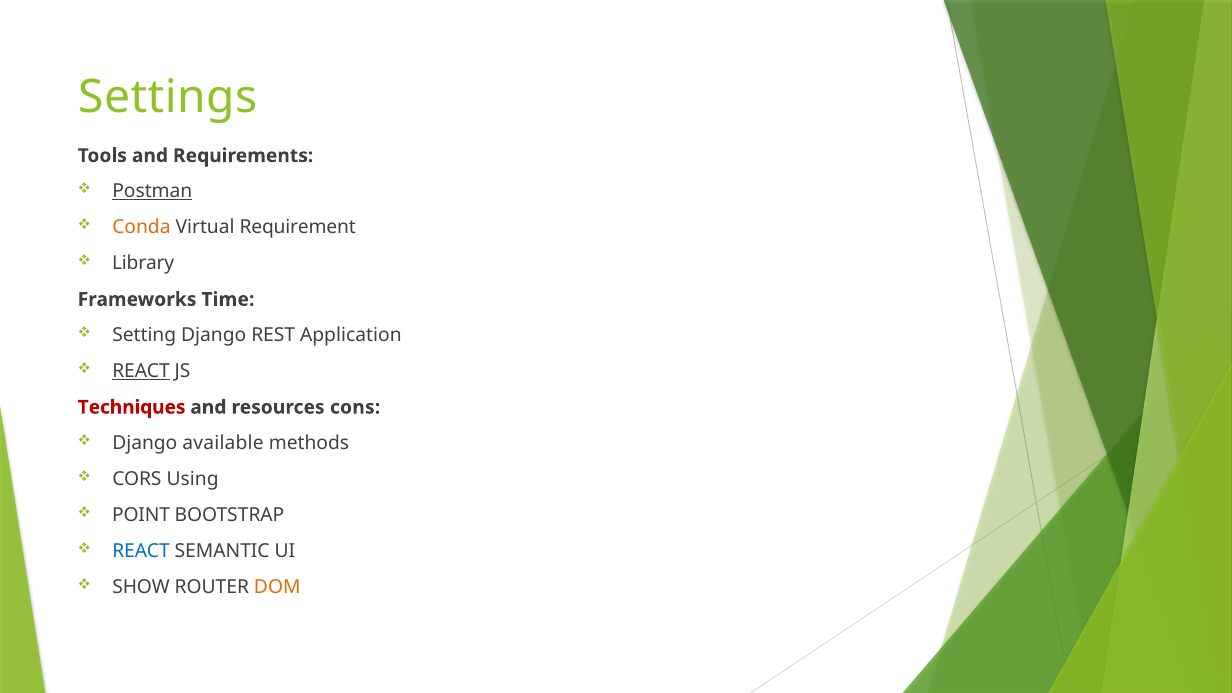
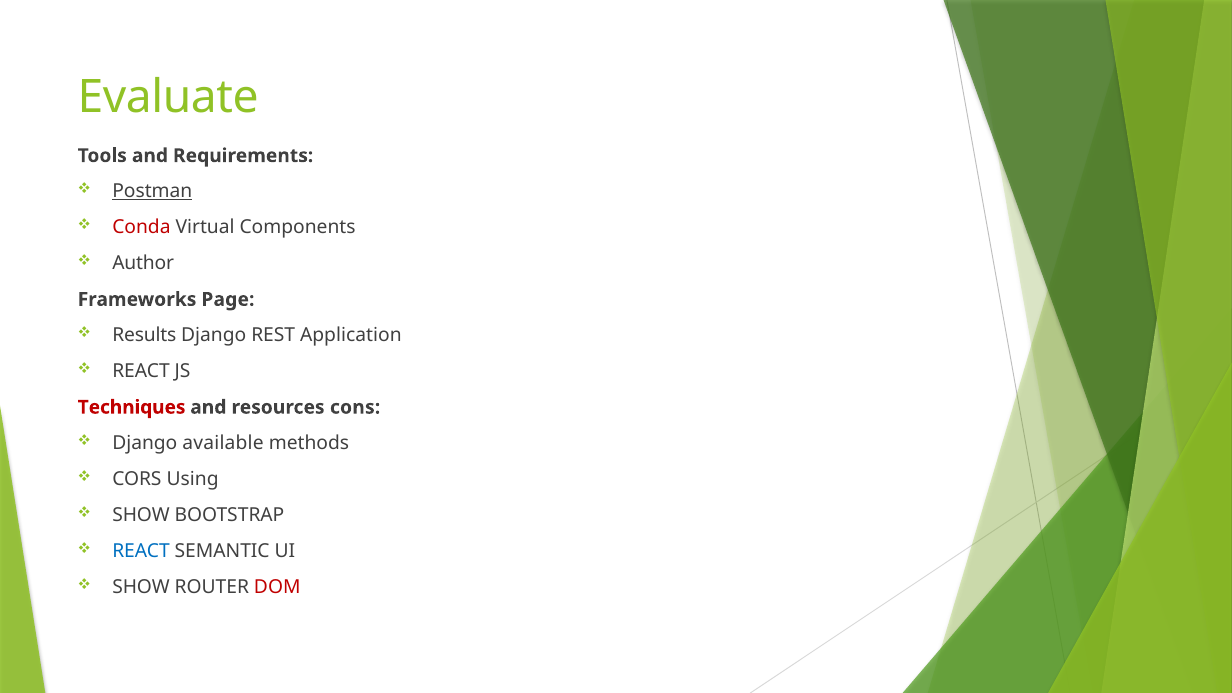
Settings: Settings -> Evaluate (168, 97)
Conda colour: orange -> red (141, 228)
Requirement: Requirement -> Components (298, 228)
Library: Library -> Author (143, 263)
Time: Time -> Page (228, 299)
Setting: Setting -> Results (144, 335)
REACT underline: present -> none (141, 371)
POINT: POINT -> SHOW (141, 515)
DOM colour: orange -> red (277, 587)
